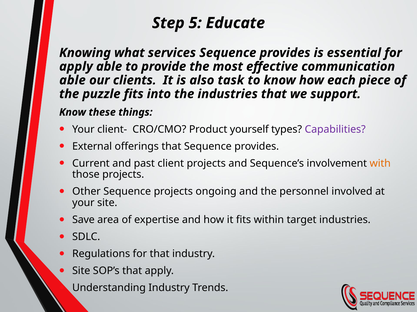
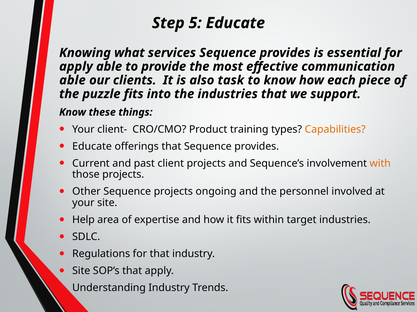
yourself: yourself -> training (249, 130)
Capabilities colour: purple -> orange (335, 130)
External: External -> Educate (92, 147)
Save: Save -> Help (83, 220)
